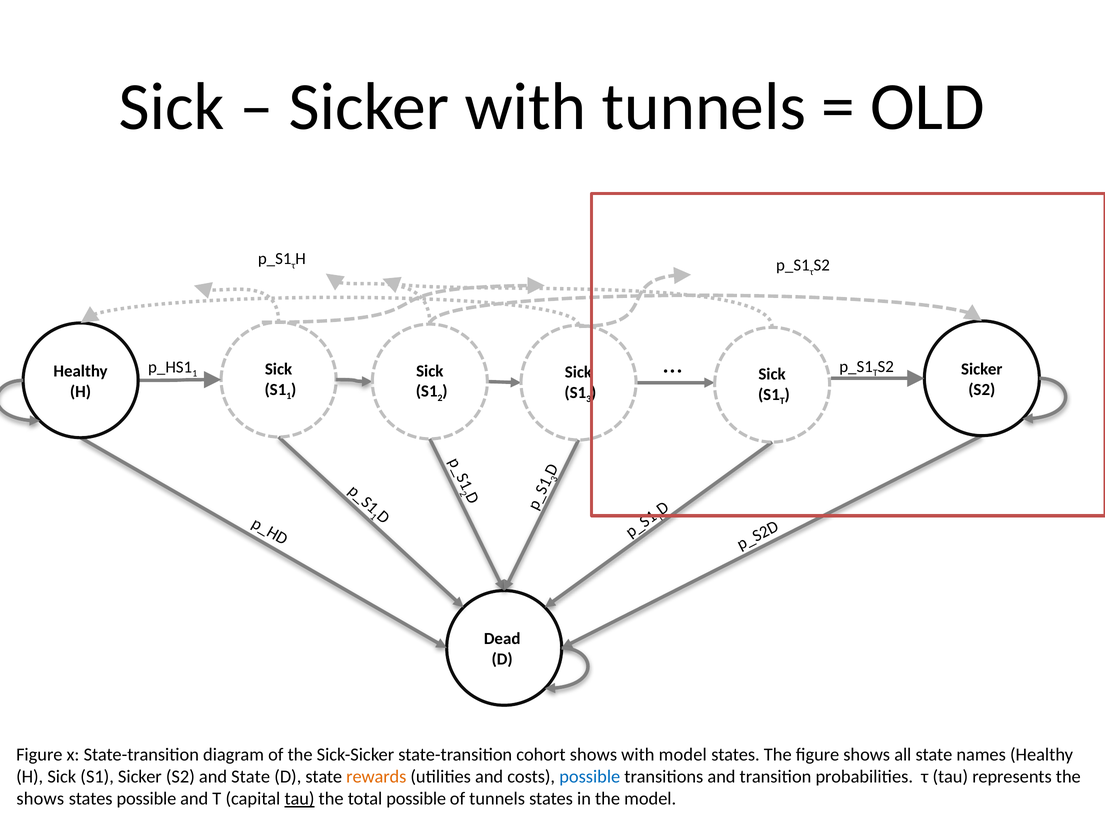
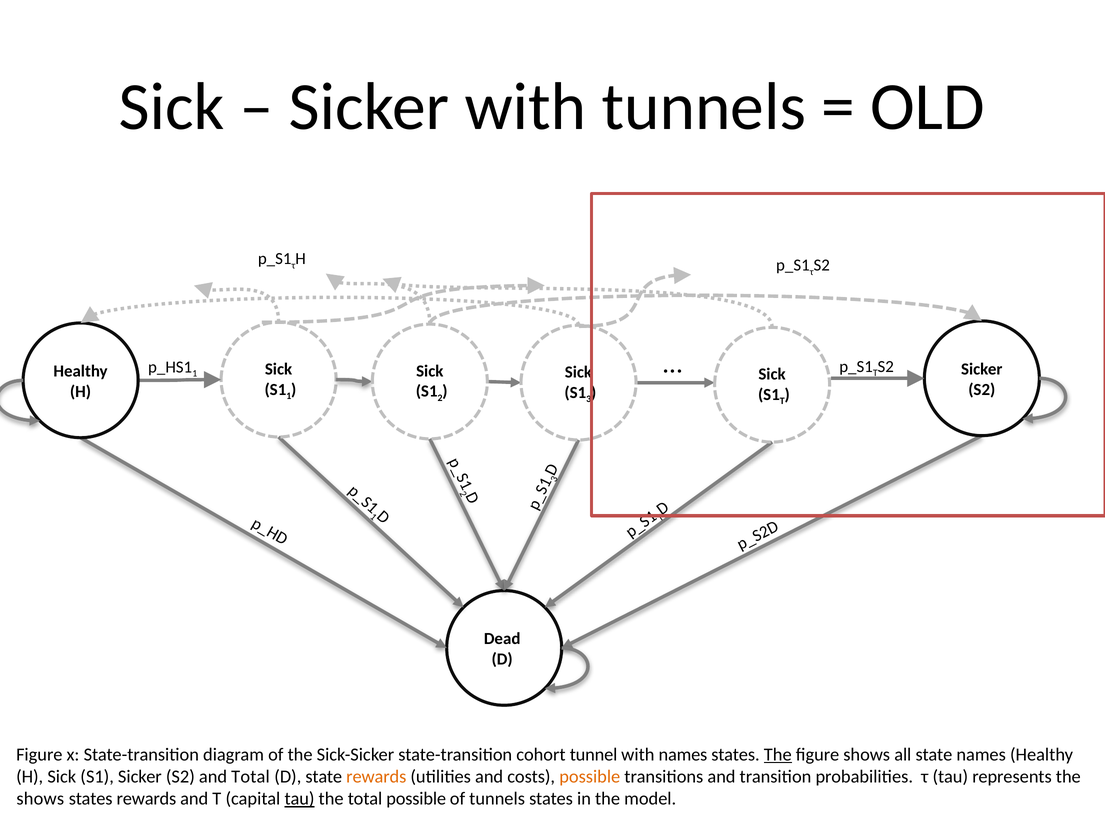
cohort shows: shows -> tunnel (594, 754)
with model: model -> names (683, 754)
The underline: none -> present (778, 754)
and State: State -> Total (251, 776)
possible colour: blue -> orange (590, 776)
states possible: possible -> rewards (146, 799)
